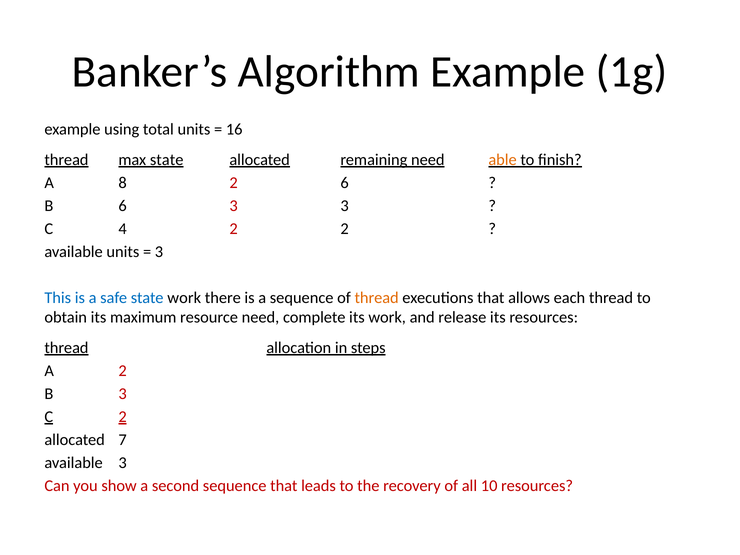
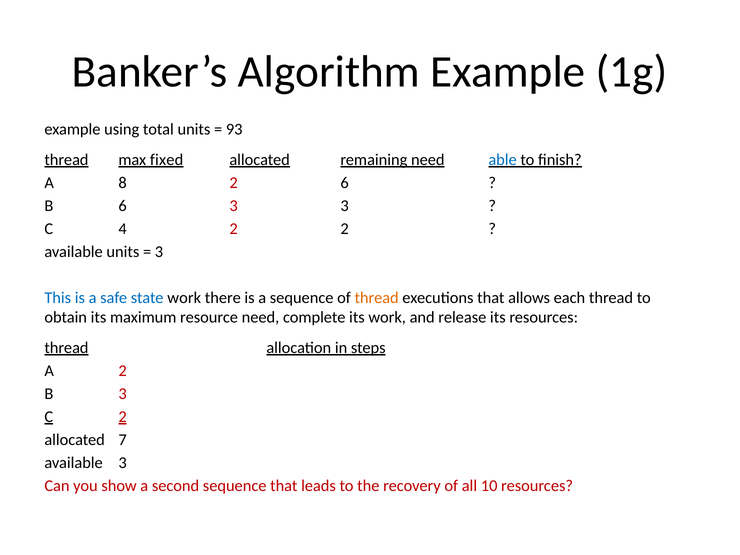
16: 16 -> 93 (234, 129)
max state: state -> fixed (167, 160)
able colour: orange -> blue (503, 160)
